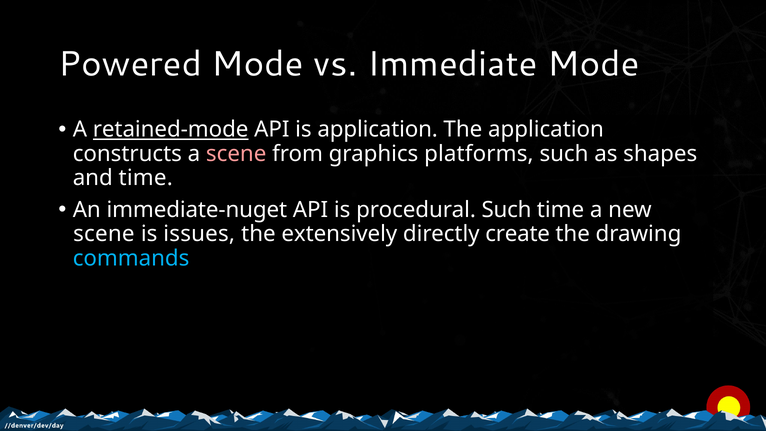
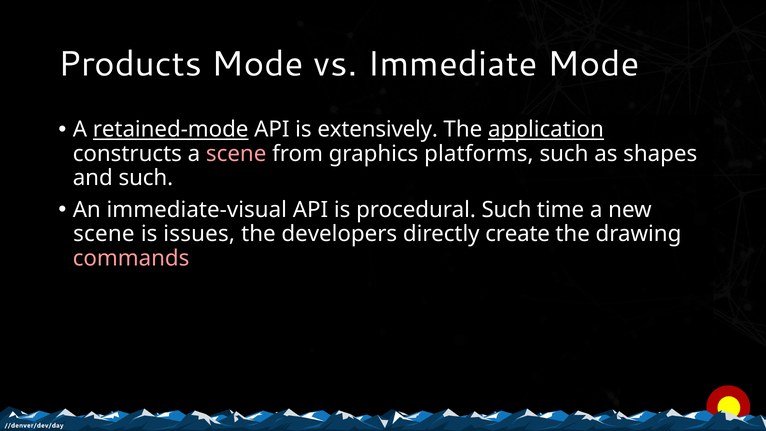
Powered: Powered -> Products (130, 64)
is application: application -> extensively (378, 130)
application underline: none -> present (546, 130)
and time: time -> such (146, 178)
immediate-nuget: immediate-nuget -> immediate-visual (197, 210)
extensively: extensively -> developers (339, 234)
commands colour: light blue -> pink (131, 258)
